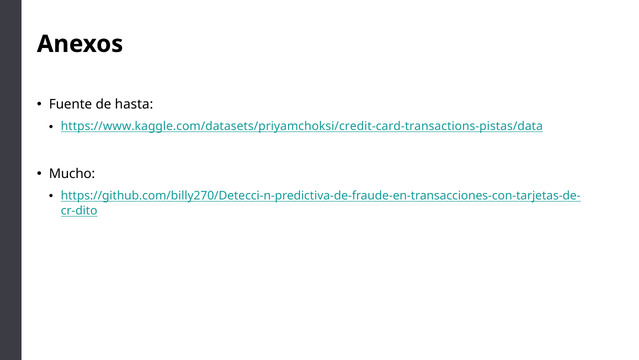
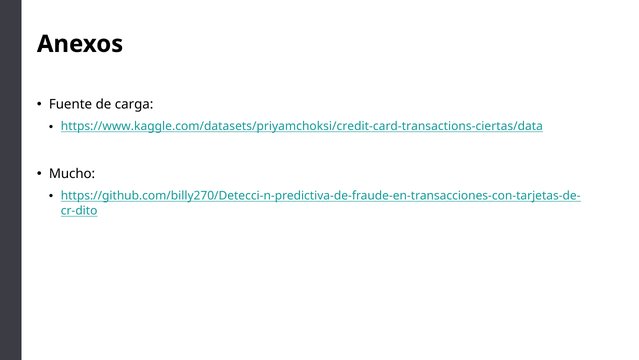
hasta: hasta -> carga (134, 104)
https://www.kaggle.com/datasets/priyamchoksi/credit-card-transactions-pistas/data: https://www.kaggle.com/datasets/priyamchoksi/credit-card-transactions-pistas/data -> https://www.kaggle.com/datasets/priyamchoksi/credit-card-transactions-ciertas/data (302, 126)
